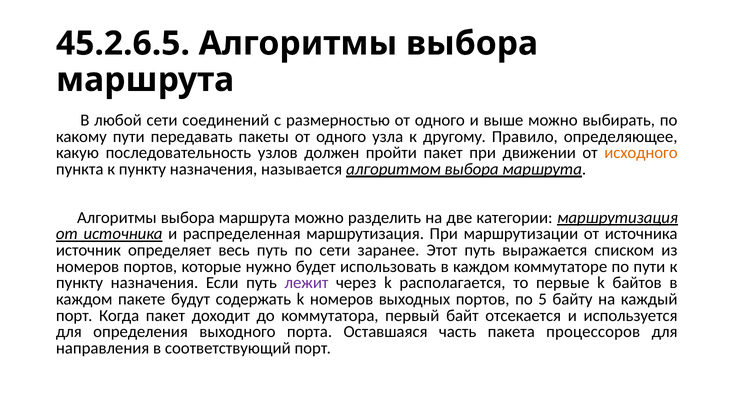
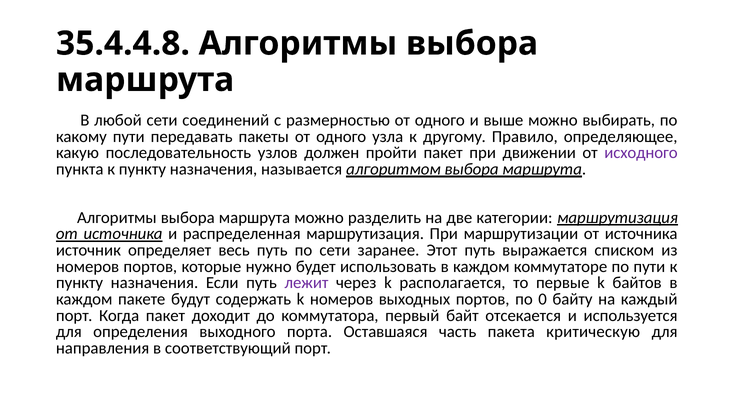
45.2.6.5: 45.2.6.5 -> 35.4.4.8 (123, 43)
исходного colour: orange -> purple (641, 153)
5: 5 -> 0 (543, 299)
процессоров: процессоров -> критическую (593, 332)
